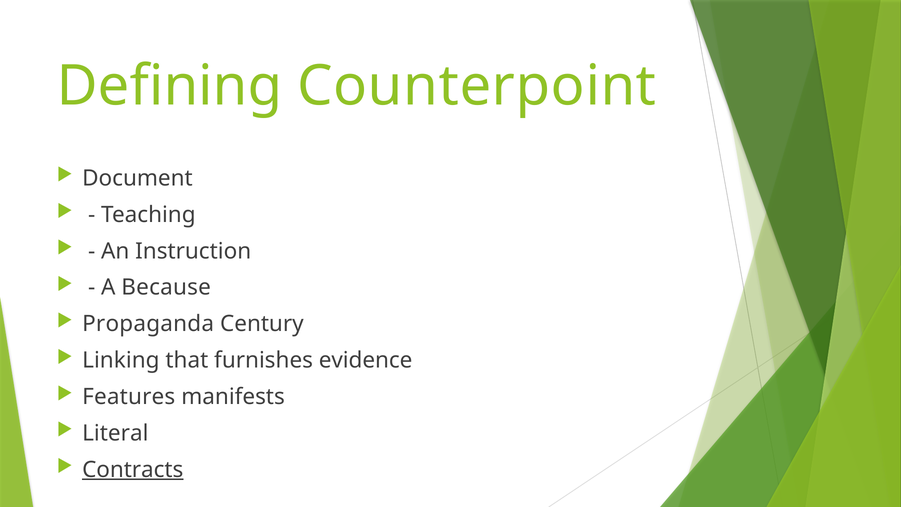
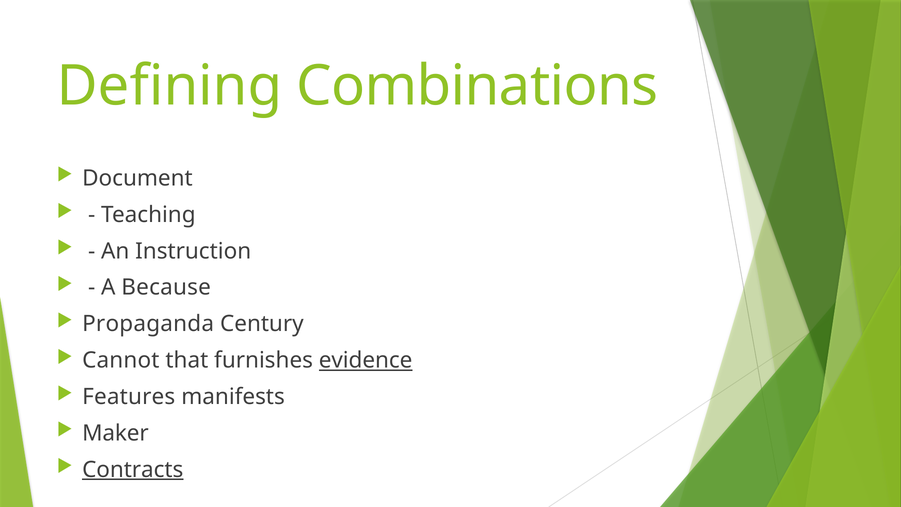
Counterpoint: Counterpoint -> Combinations (477, 86)
Linking: Linking -> Cannot (121, 360)
evidence underline: none -> present (366, 360)
Literal: Literal -> Maker (115, 433)
